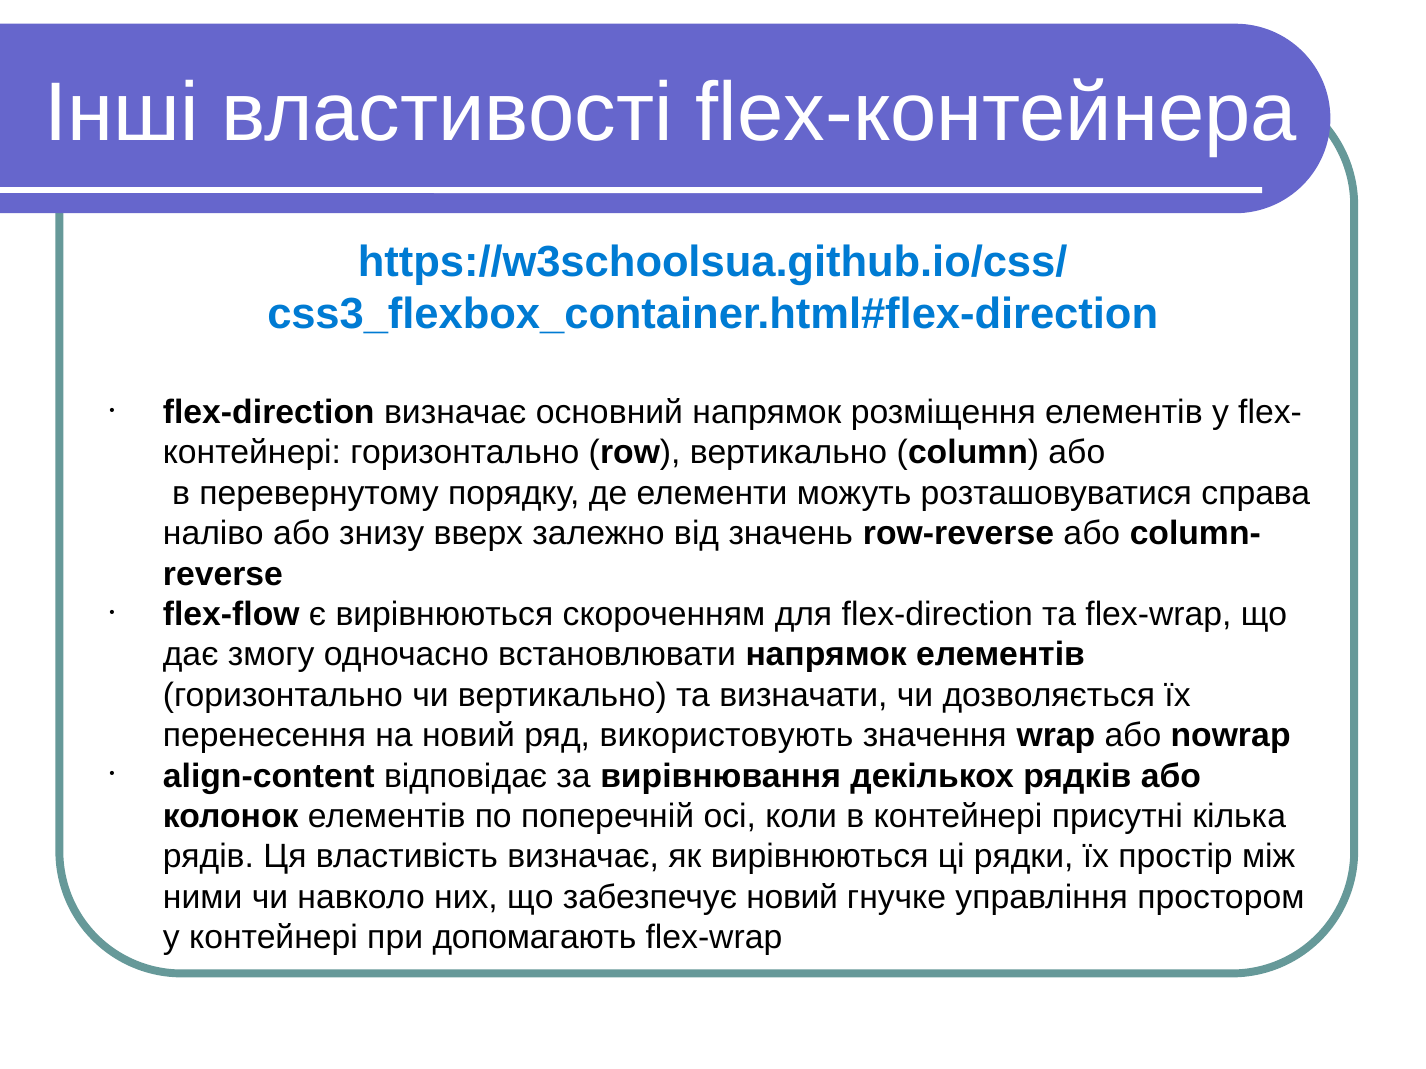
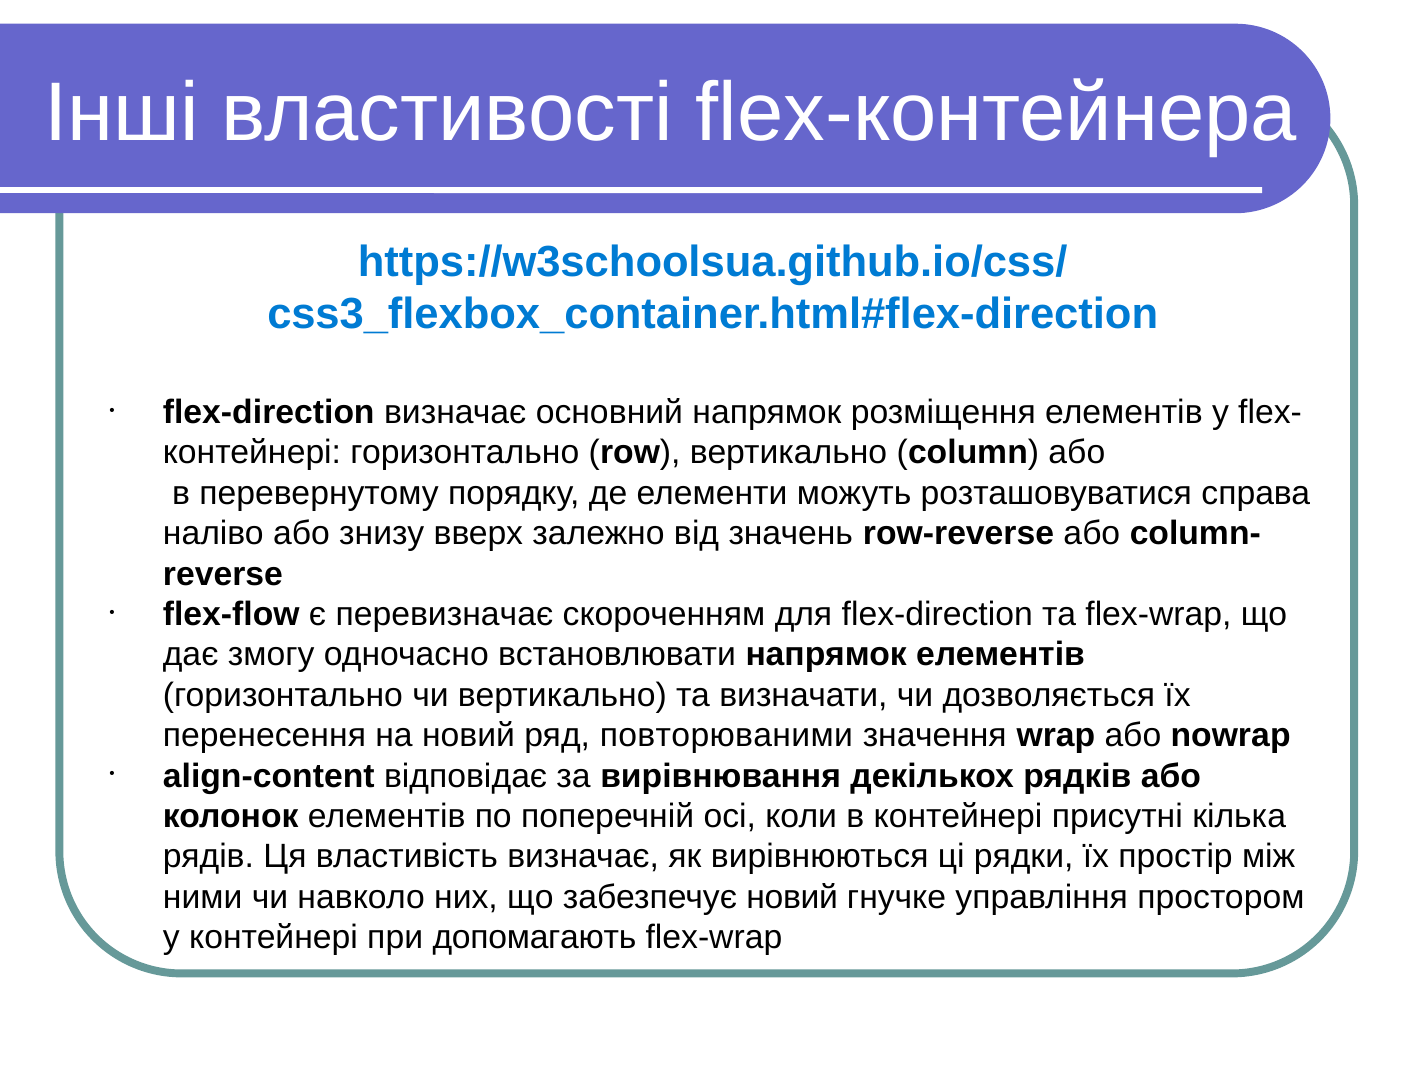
є вирівнюються: вирівнюються -> перевизначає (444, 615)
використовують: використовують -> повторюваними (726, 736)
